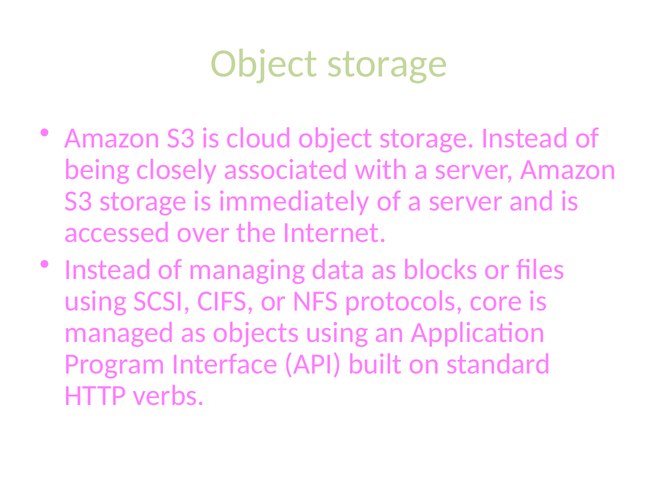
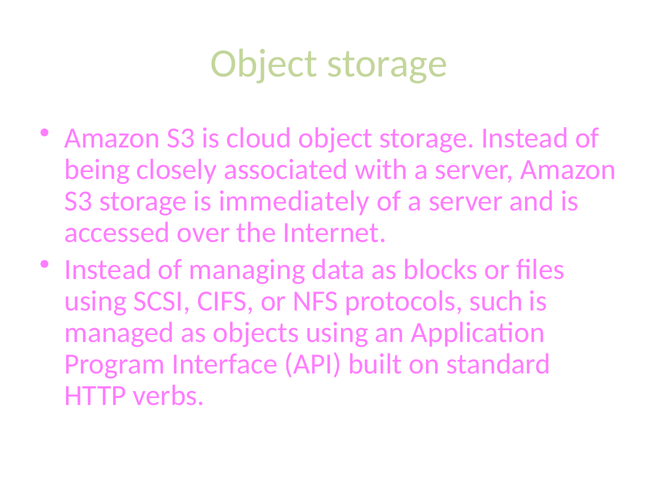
core: core -> such (496, 301)
